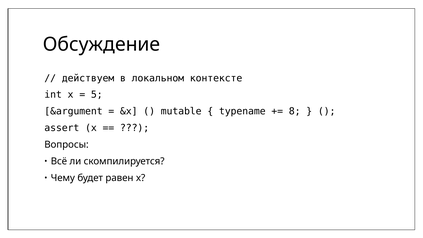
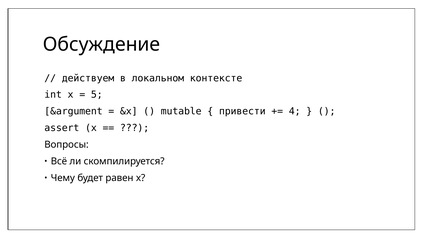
typename: typename -> привести (242, 111)
8: 8 -> 4 (295, 111)
